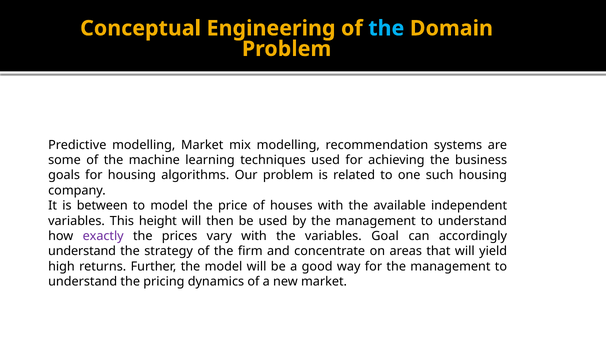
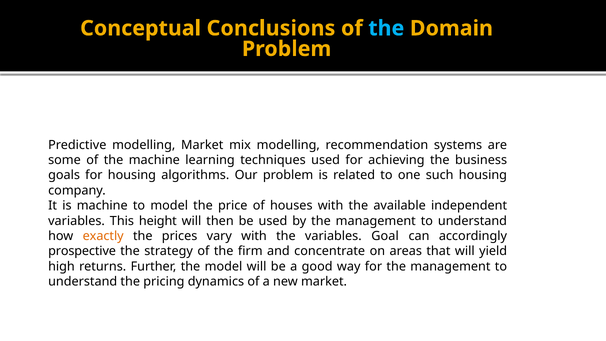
Engineering: Engineering -> Conclusions (271, 28)
is between: between -> machine (102, 206)
exactly colour: purple -> orange (103, 236)
understand: understand -> prospective (82, 251)
